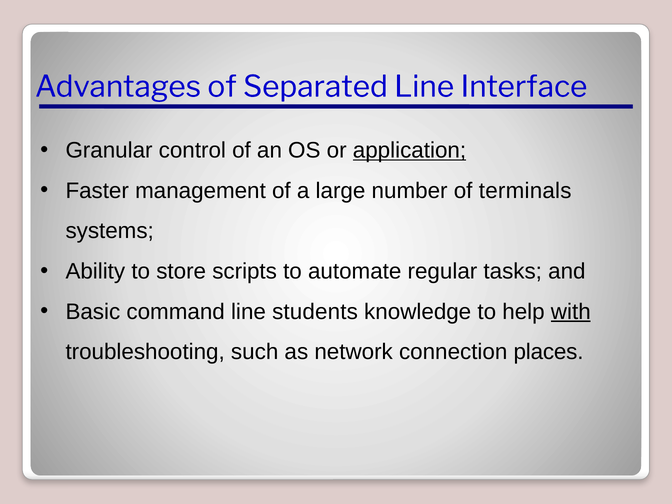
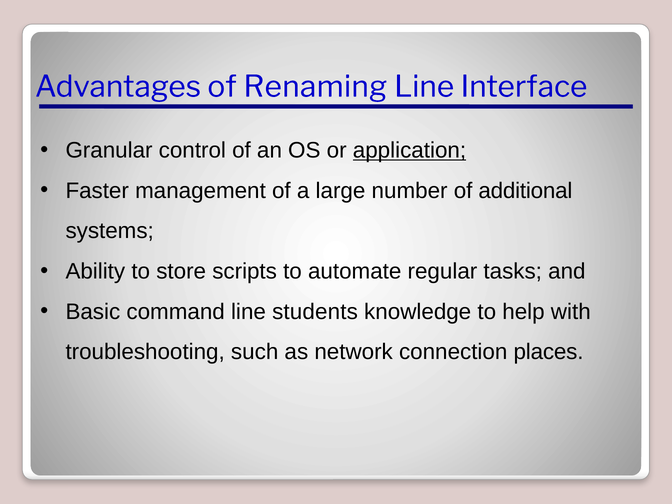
Separated: Separated -> Renaming (315, 87)
terminals: terminals -> additional (525, 191)
with underline: present -> none (571, 312)
